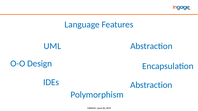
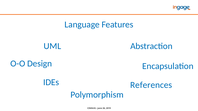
Abstraction: Abstraction -> References (151, 85)
